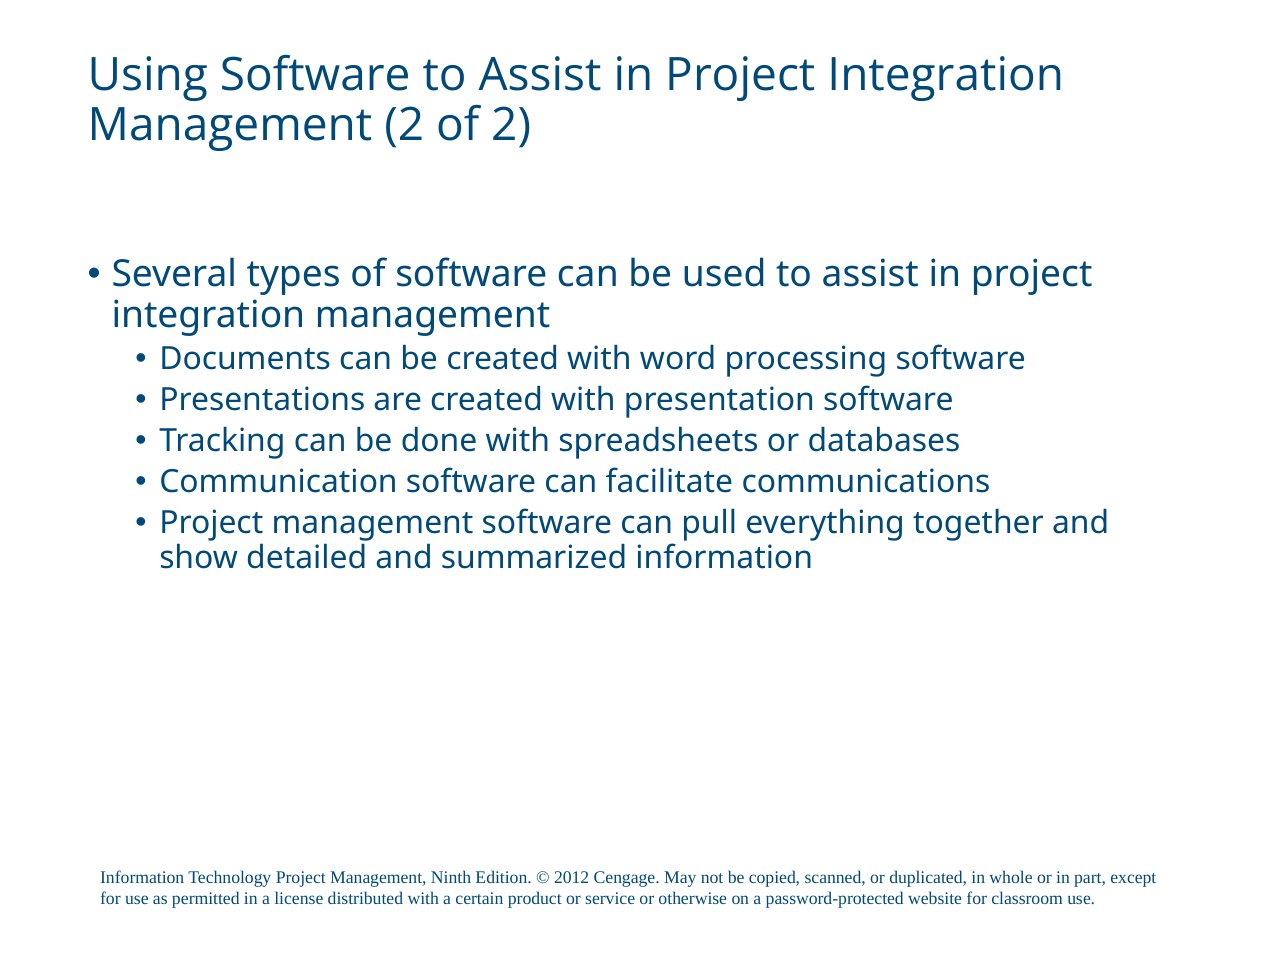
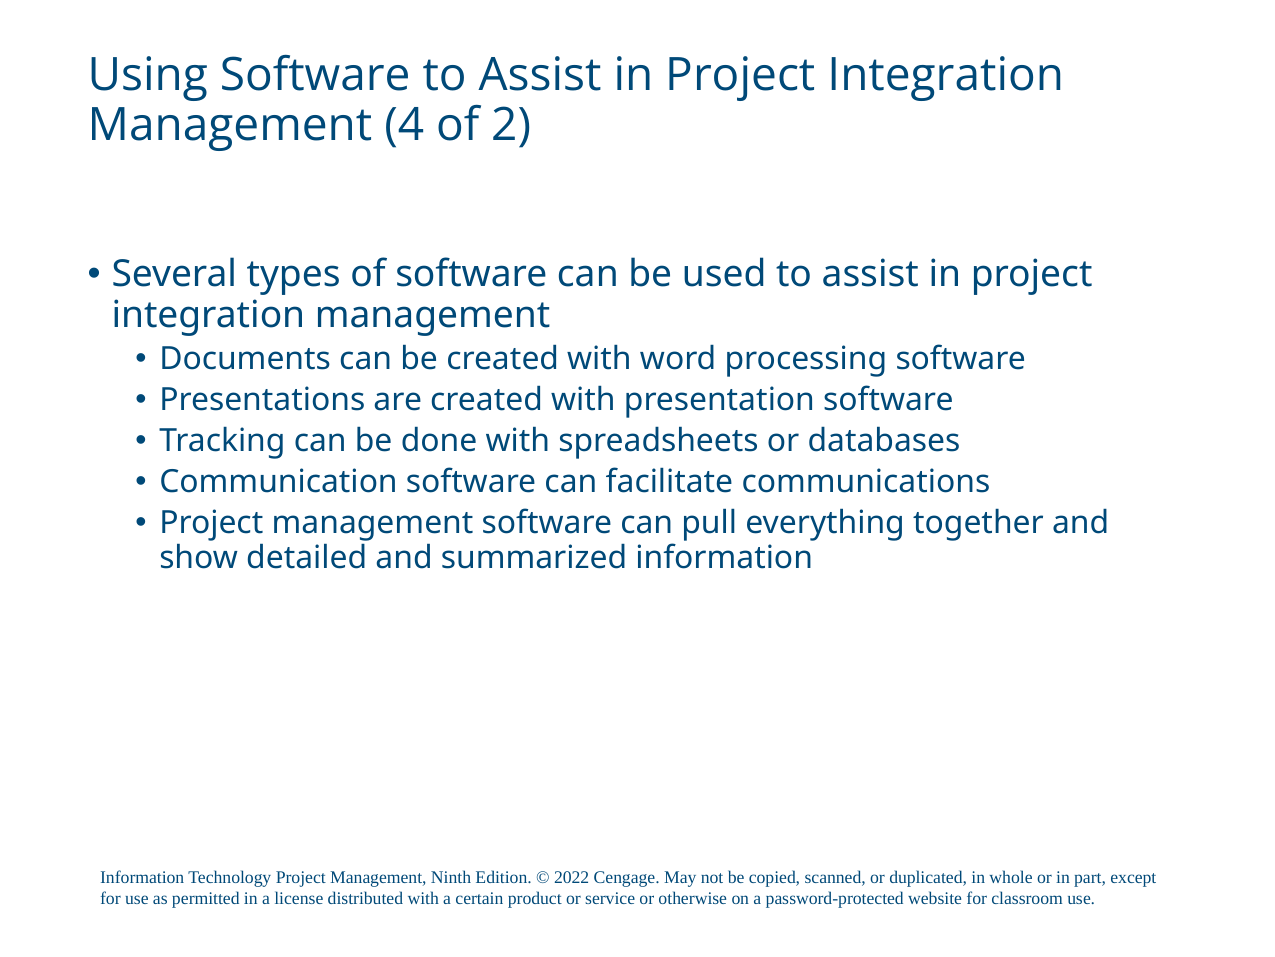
Management 2: 2 -> 4 (404, 125)
2012: 2012 -> 2022 (572, 877)
